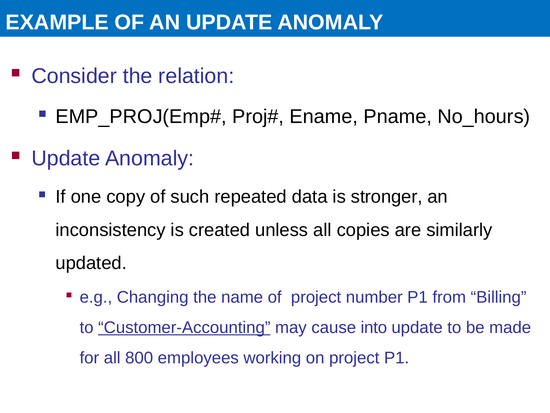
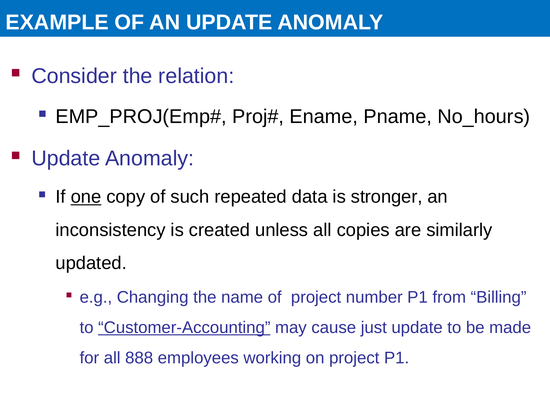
one underline: none -> present (86, 197)
into: into -> just (374, 327)
800: 800 -> 888 (139, 358)
